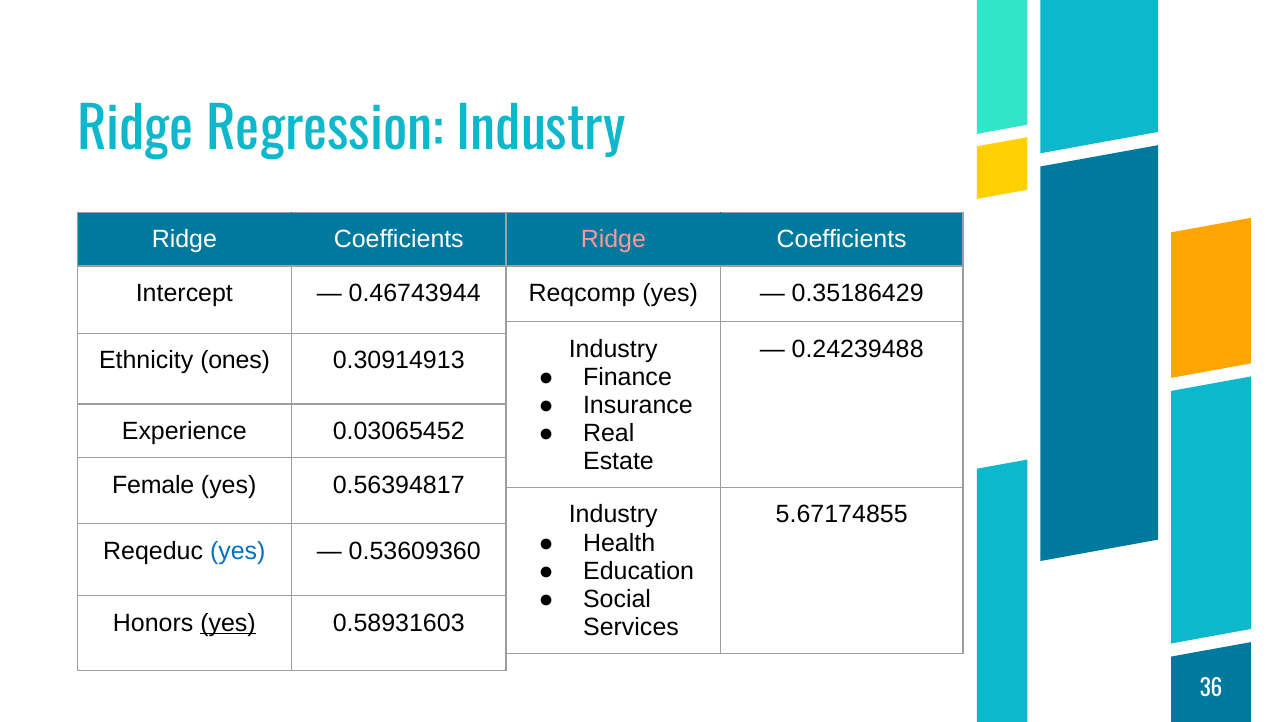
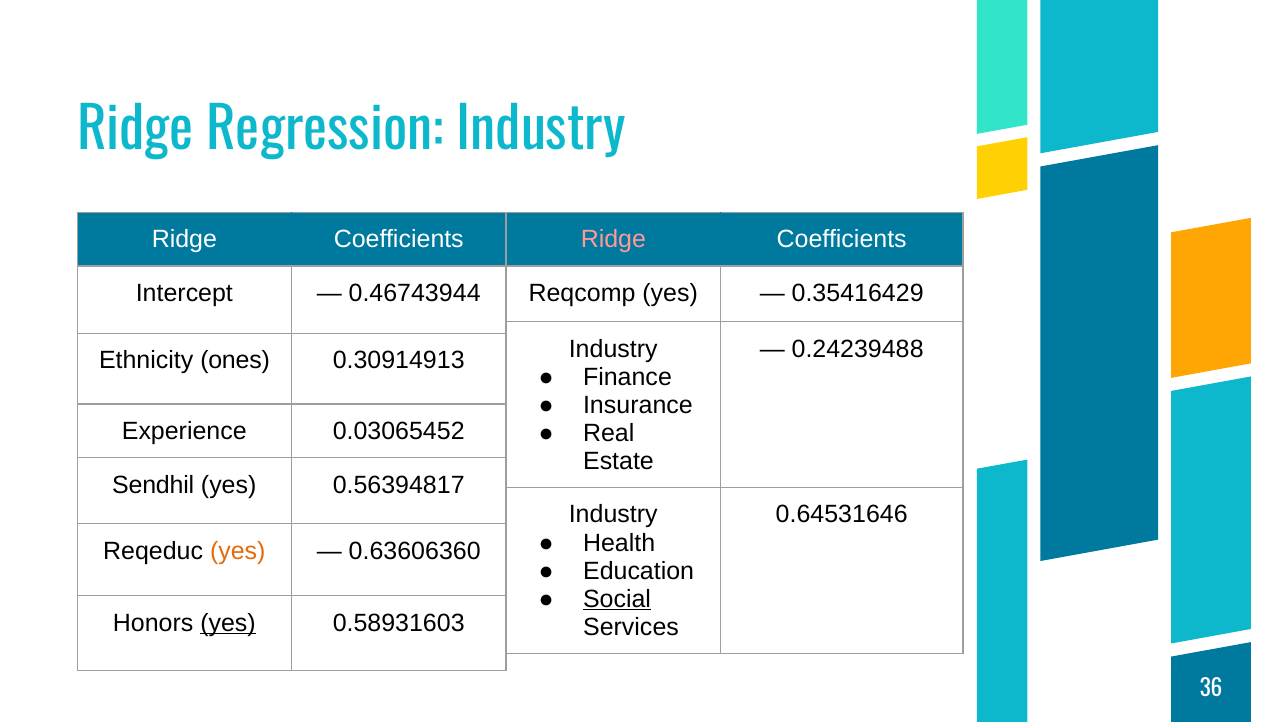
0.35186429: 0.35186429 -> 0.35416429 (858, 293)
Female: Female -> Sendhil (153, 485)
5.67174855: 5.67174855 -> 0.64531646 (842, 515)
yes colour: blue -> orange (238, 551)
0.53609360: 0.53609360 -> 0.63606360 (415, 551)
Social underline: none -> present (617, 599)
